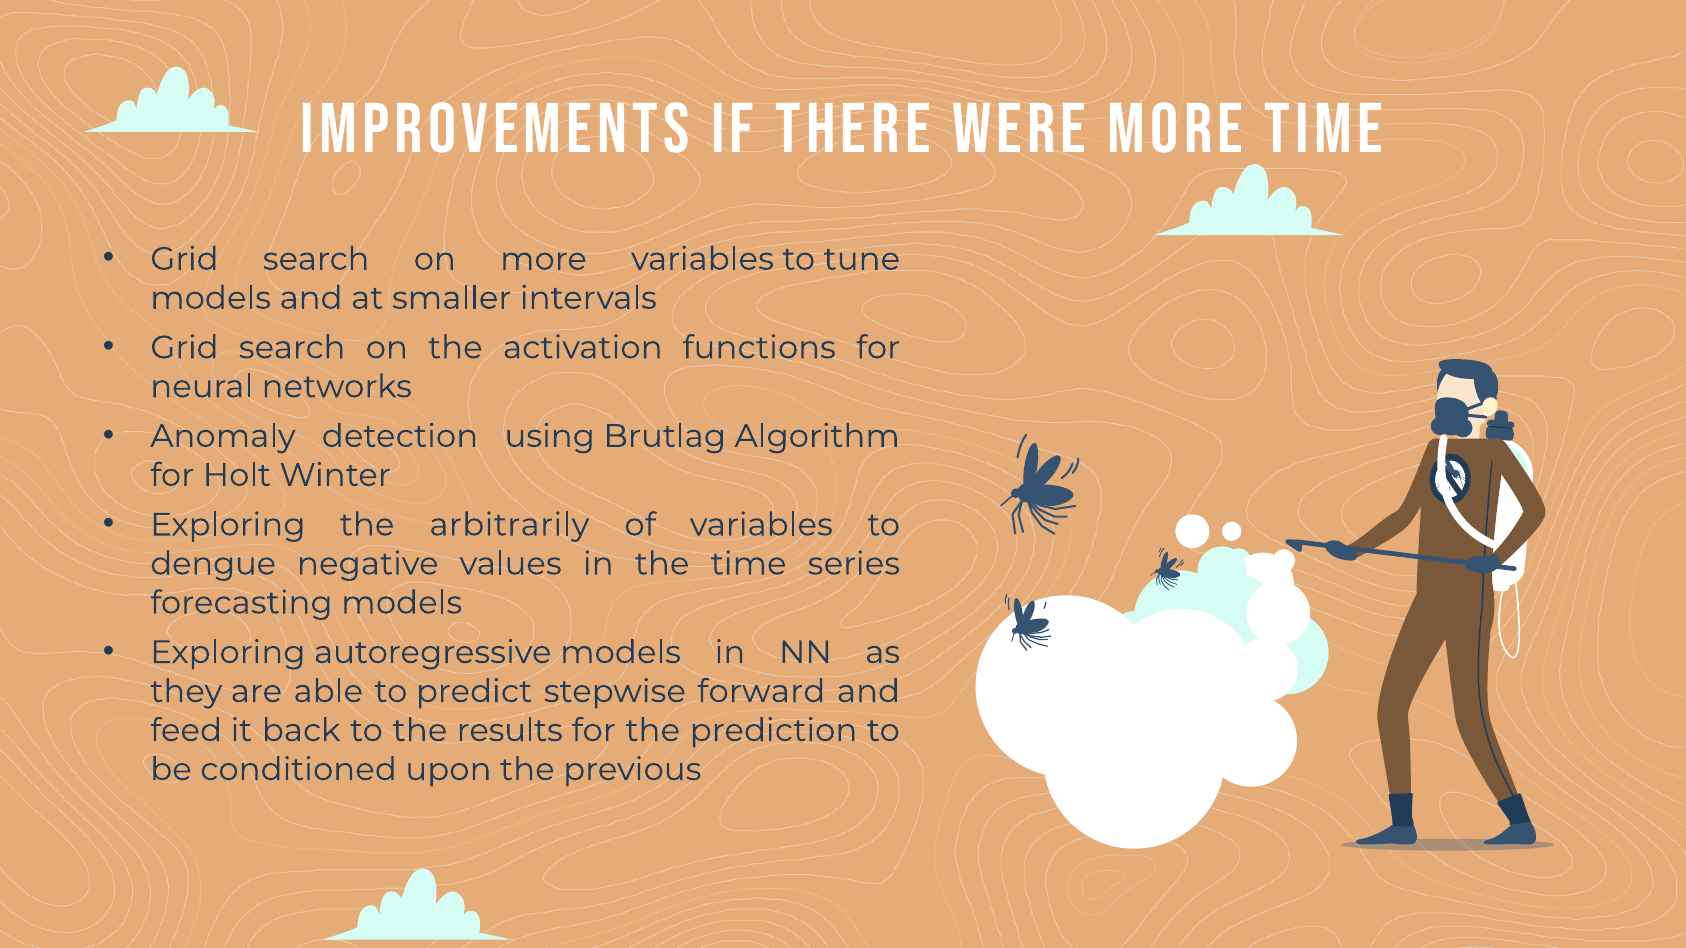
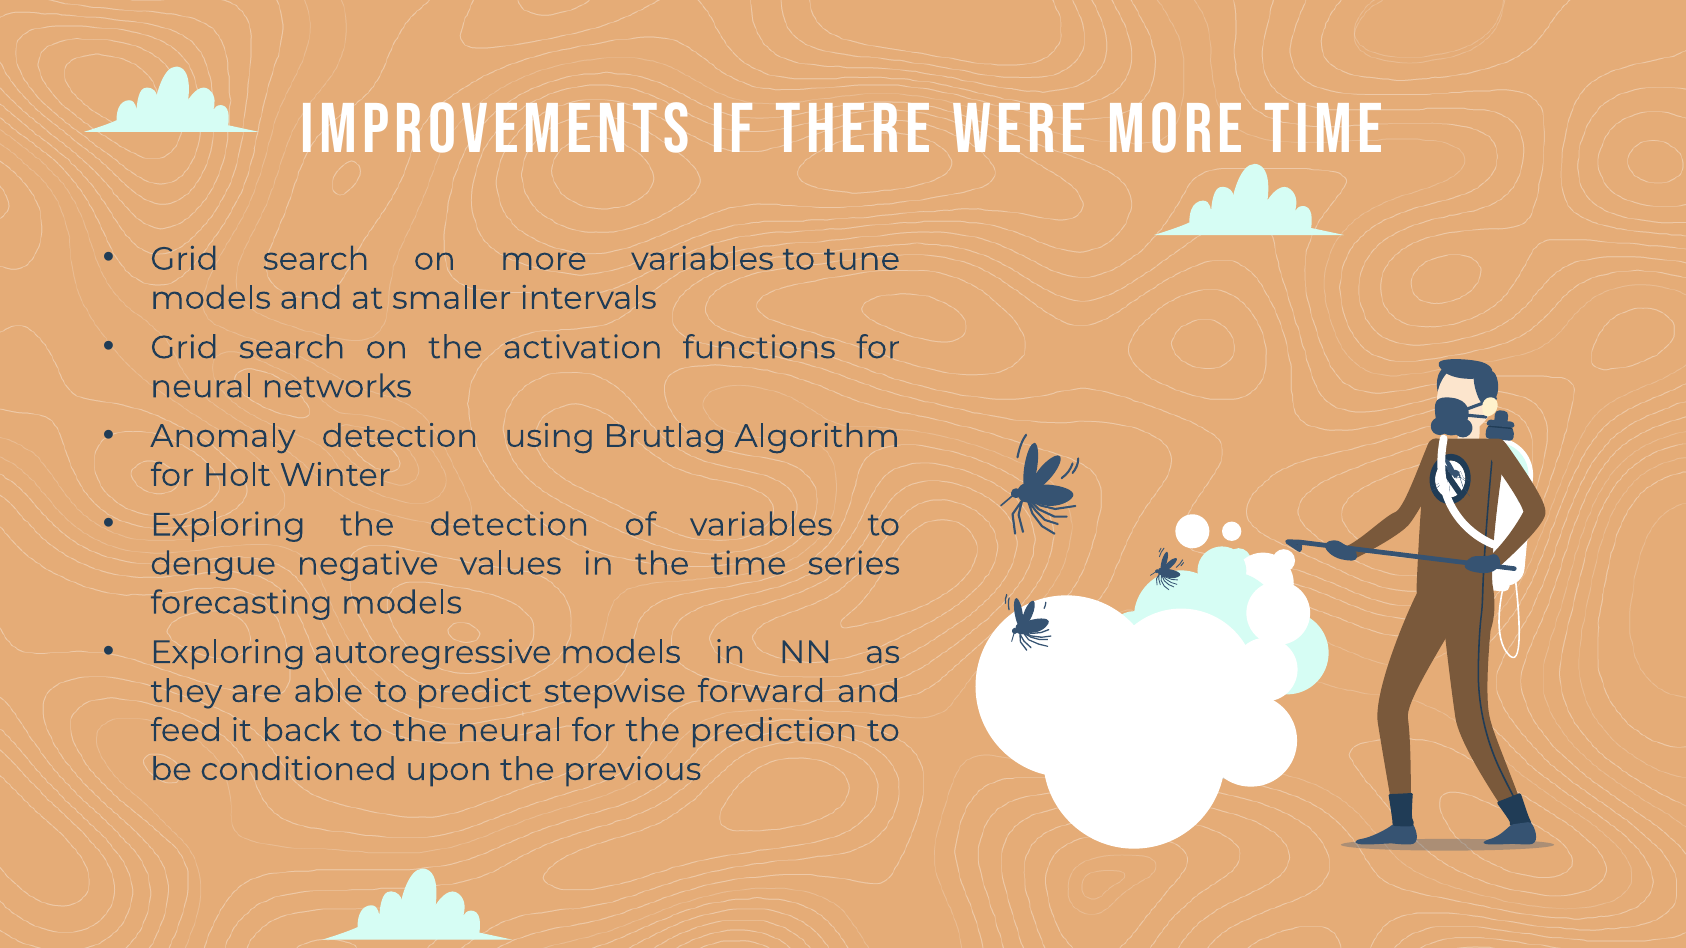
the arbitrarily: arbitrarily -> detection (509, 525)
the results: results -> neural (509, 731)
